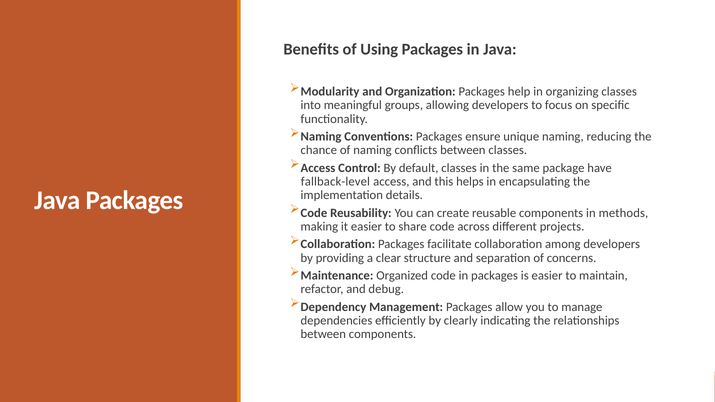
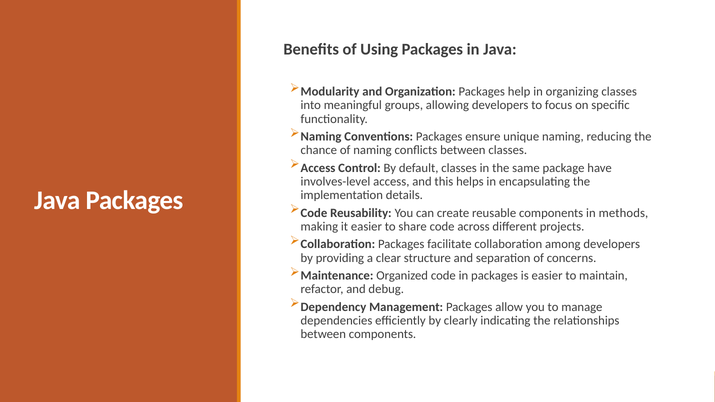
fallback-level: fallback-level -> involves-level (335, 182)
